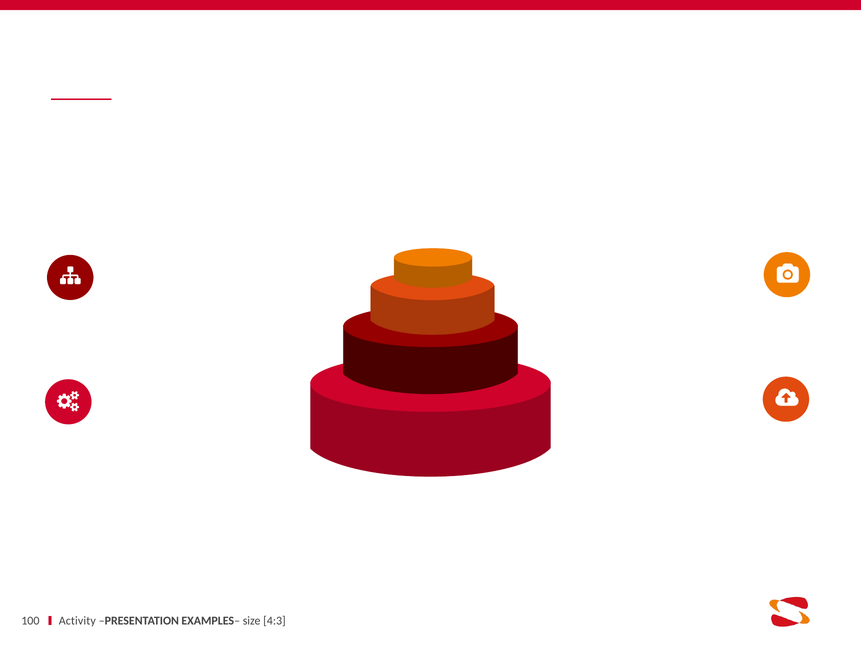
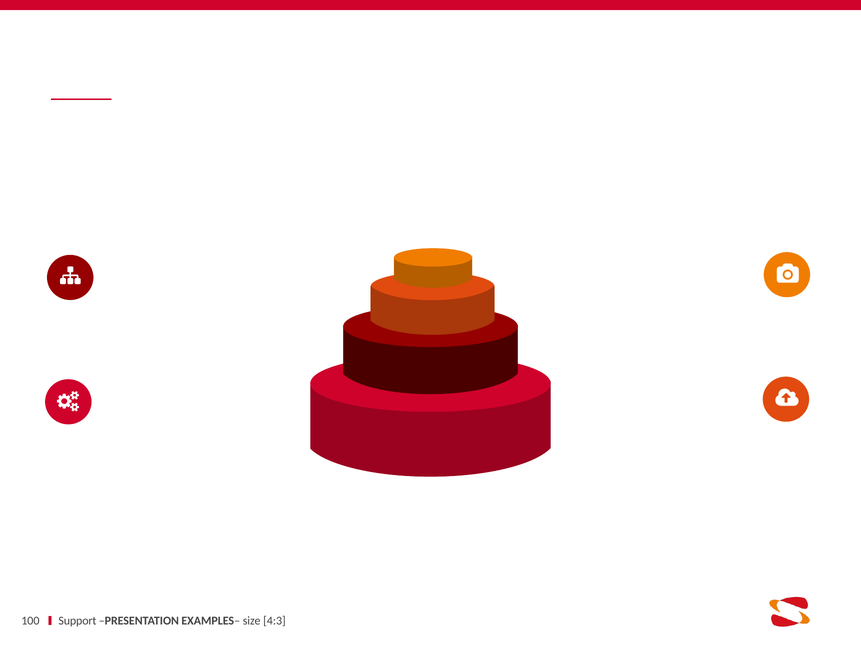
Activity: Activity -> Support (77, 621)
